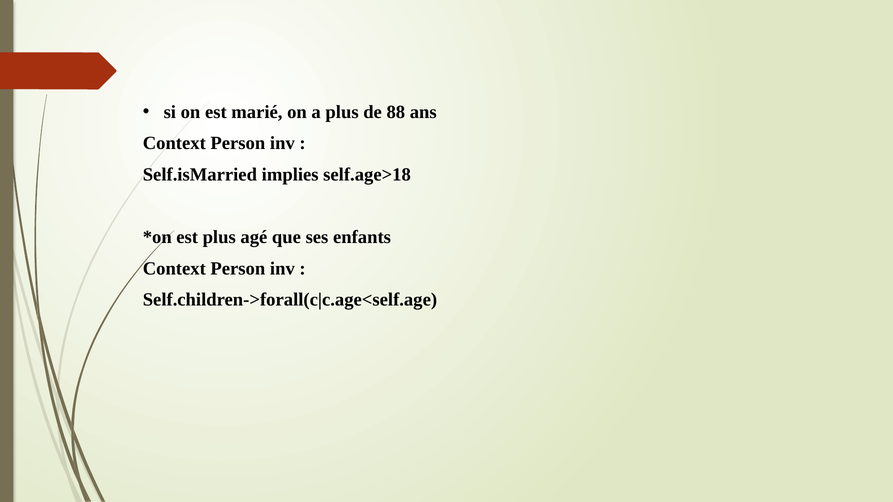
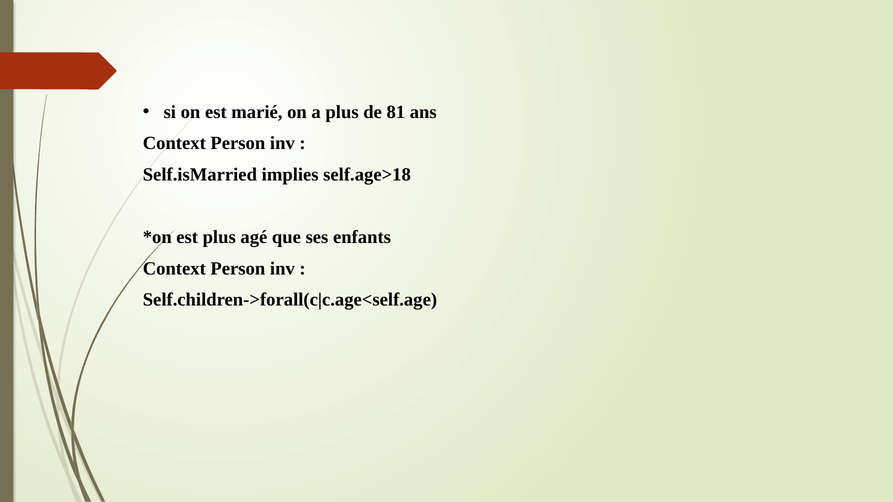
88: 88 -> 81 (396, 112)
